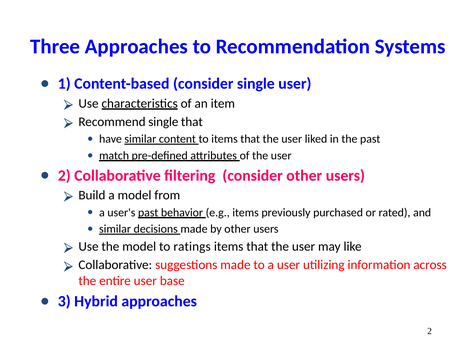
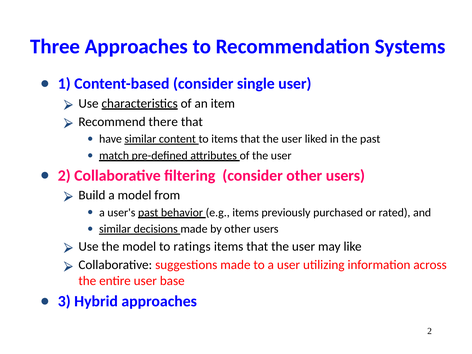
Recommend single: single -> there (163, 122)
